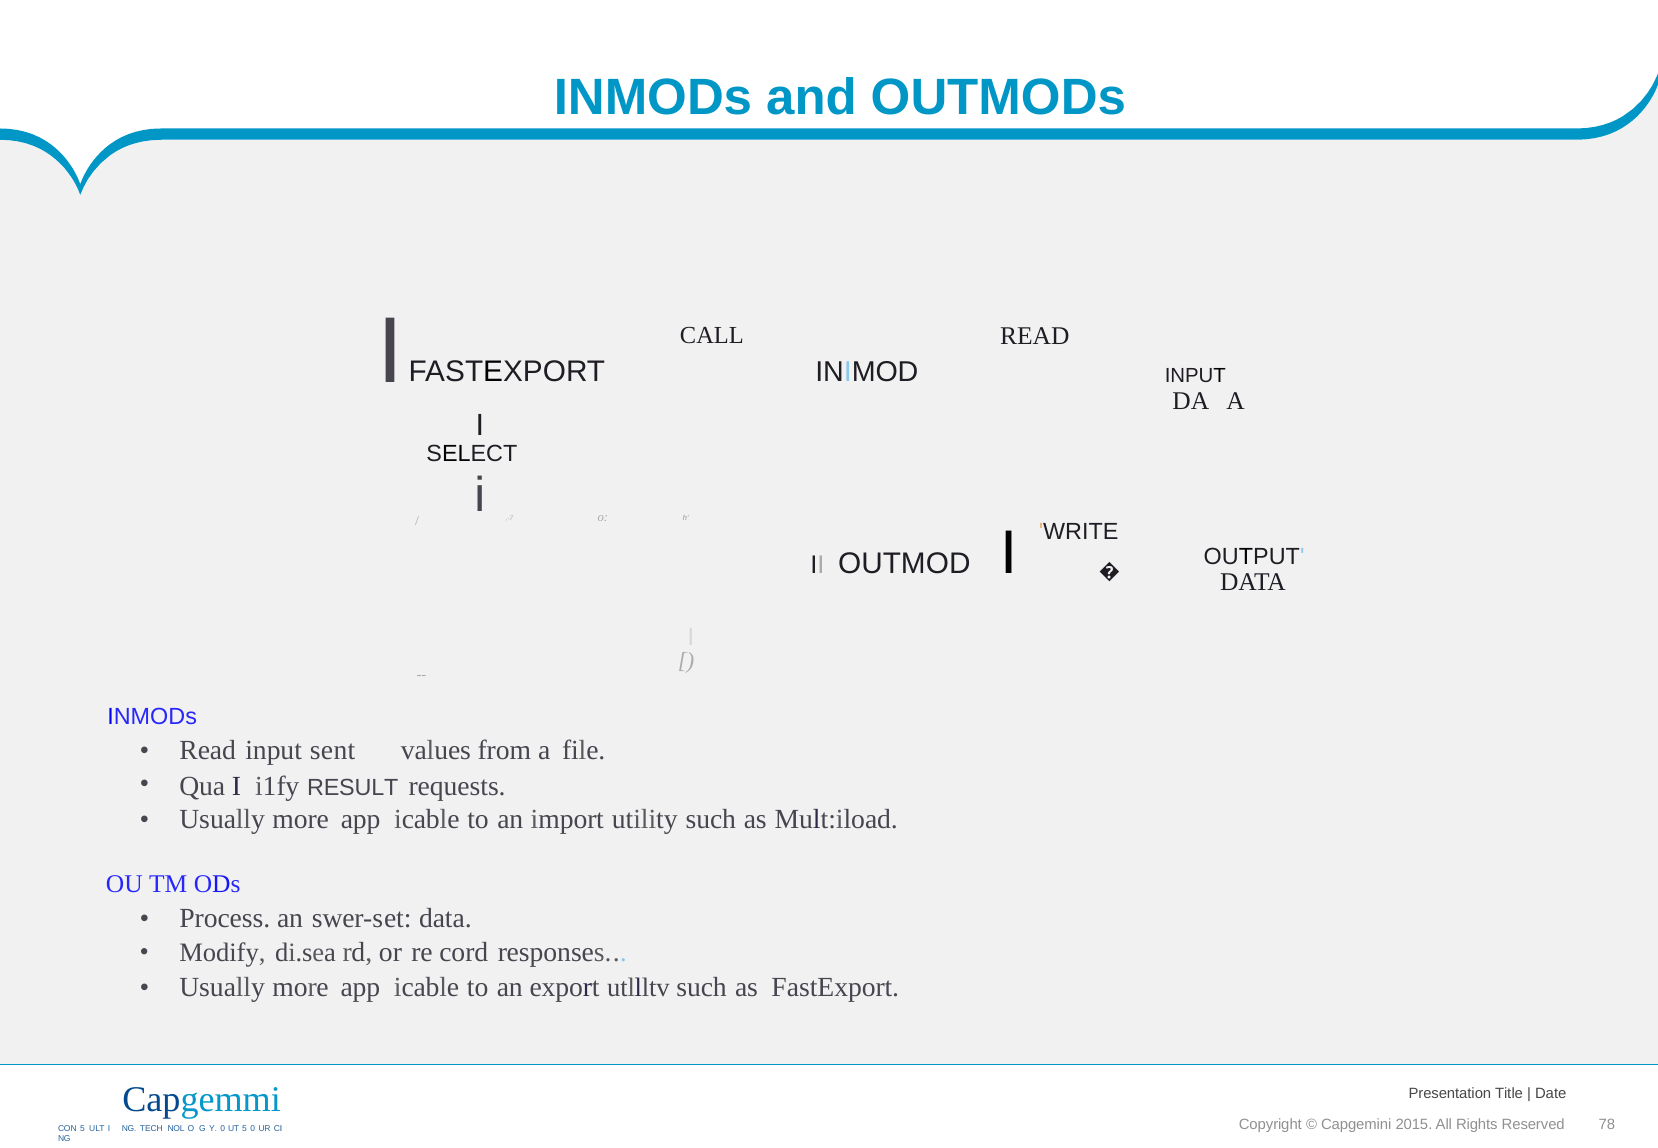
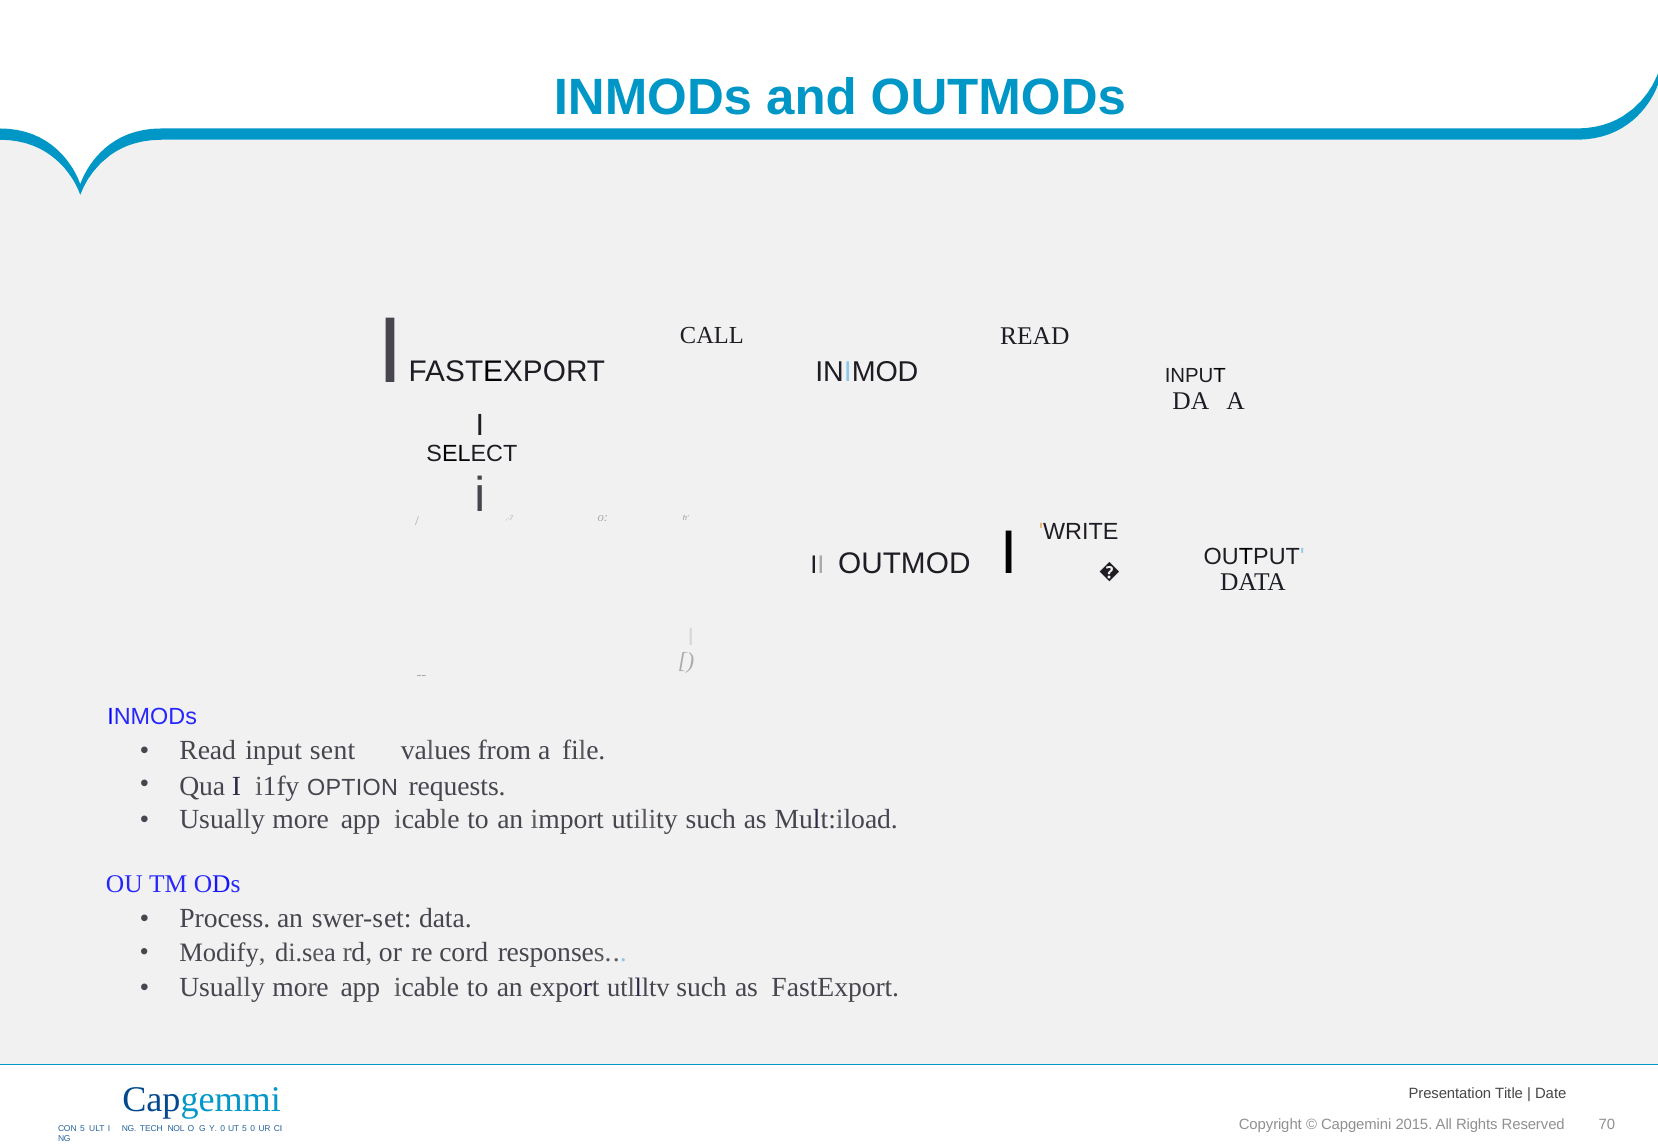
RESULT: RESULT -> OPTION (353, 788)
78: 78 -> 70 (1607, 1124)
